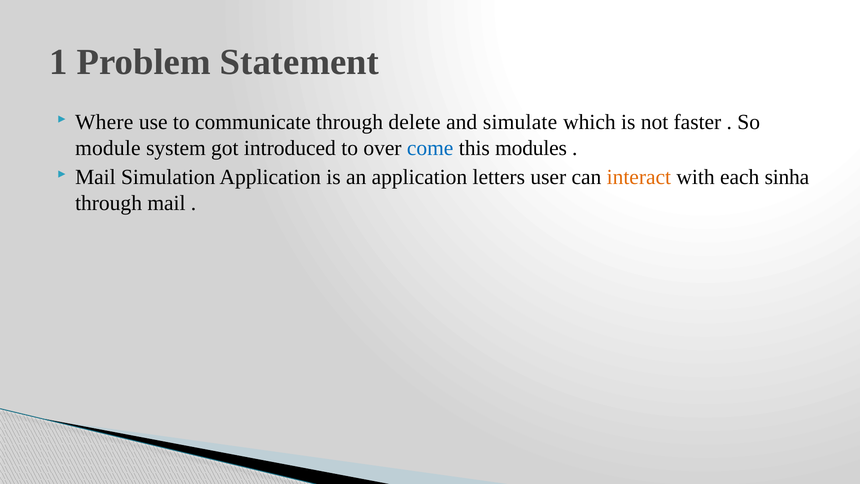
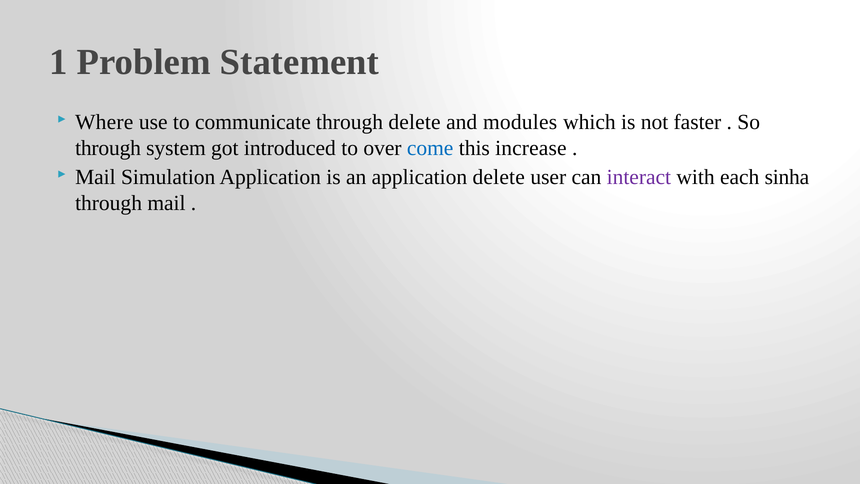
simulate: simulate -> modules (520, 122)
module: module -> through (108, 148)
modules: modules -> increase (531, 148)
application letters: letters -> delete (499, 177)
interact colour: orange -> purple (639, 177)
